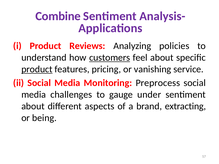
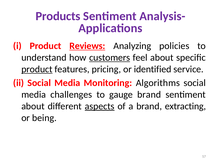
Combine: Combine -> Products (58, 16)
Reviews underline: none -> present (87, 46)
vanishing: vanishing -> identified (153, 69)
Preprocess: Preprocess -> Algorithms (158, 83)
gauge under: under -> brand (149, 95)
aspects underline: none -> present (100, 106)
